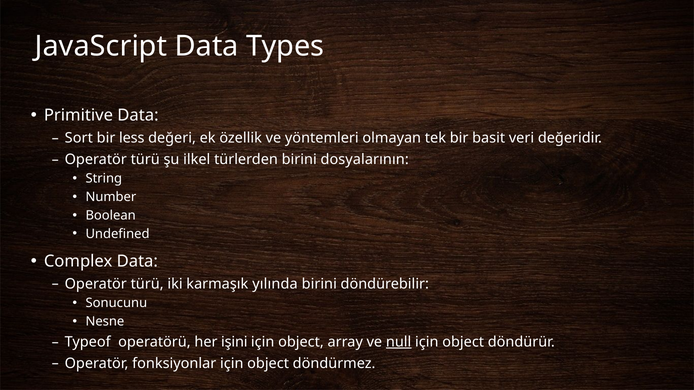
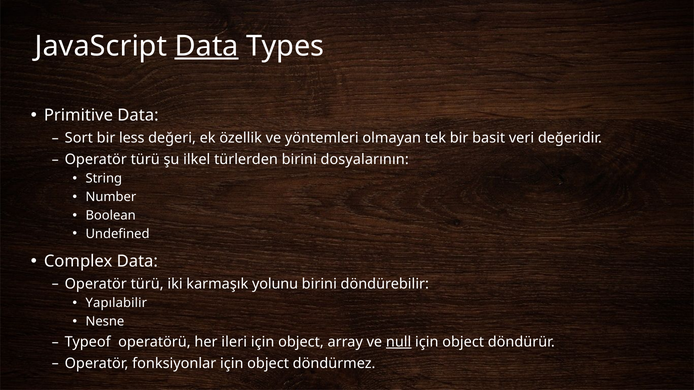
Data underline: none -> present (207, 46)
yılında: yılında -> yolunu (275, 284)
Sonucunu: Sonucunu -> Yapılabilir (116, 303)
işini: işini -> ileri (234, 342)
